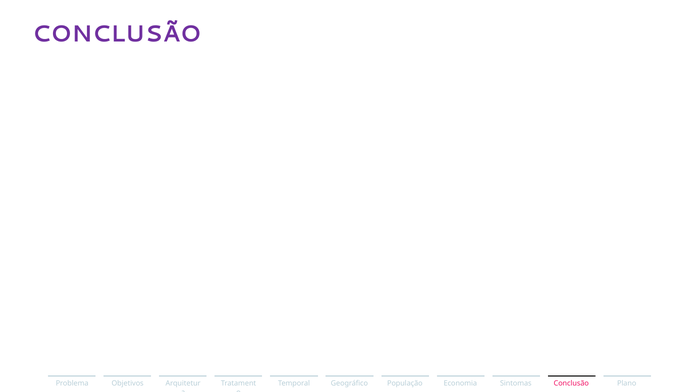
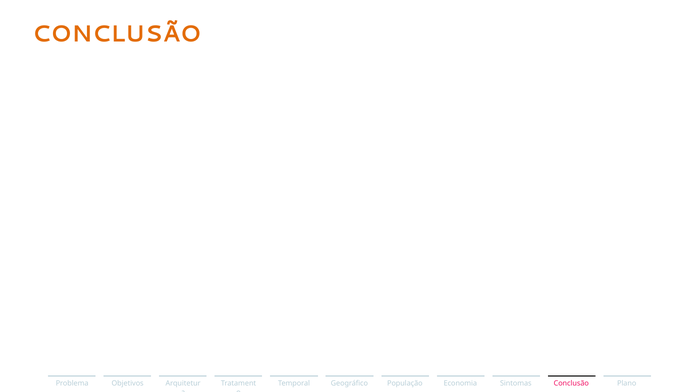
CONCLUSÃO colour: purple -> orange (117, 34)
